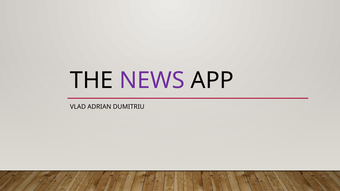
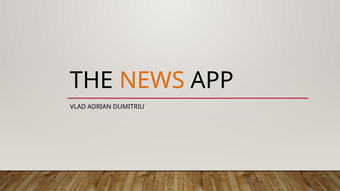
NEWS colour: purple -> orange (152, 80)
